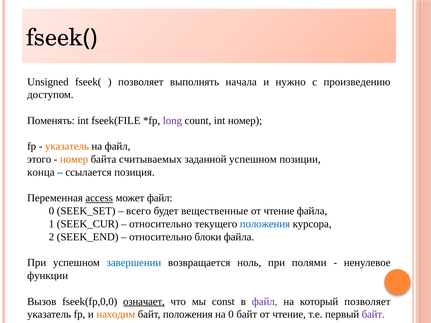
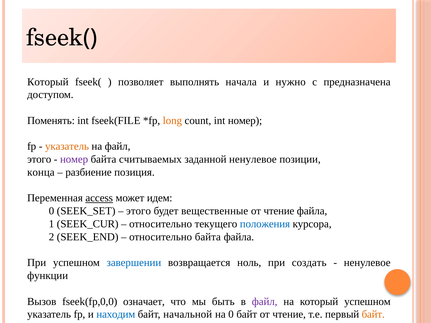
Unsigned: Unsigned -> Который (48, 82)
произведению: произведению -> предназначена (357, 82)
long colour: purple -> orange (172, 121)
номер colour: orange -> purple (74, 159)
заданной успешном: успешном -> ненулевое (253, 159)
ссылается: ссылается -> разбиение (89, 172)
может файл: файл -> идем (160, 198)
всего: всего -> этого (139, 211)
относительно блоки: блоки -> байта (208, 237)
полями: полями -> создать (309, 263)
означает underline: present -> none (144, 302)
const: const -> быть (223, 302)
который позволяет: позволяет -> успешном (367, 302)
находим colour: orange -> blue (116, 315)
байт положения: положения -> начальной (188, 315)
байт colour: purple -> orange (373, 315)
